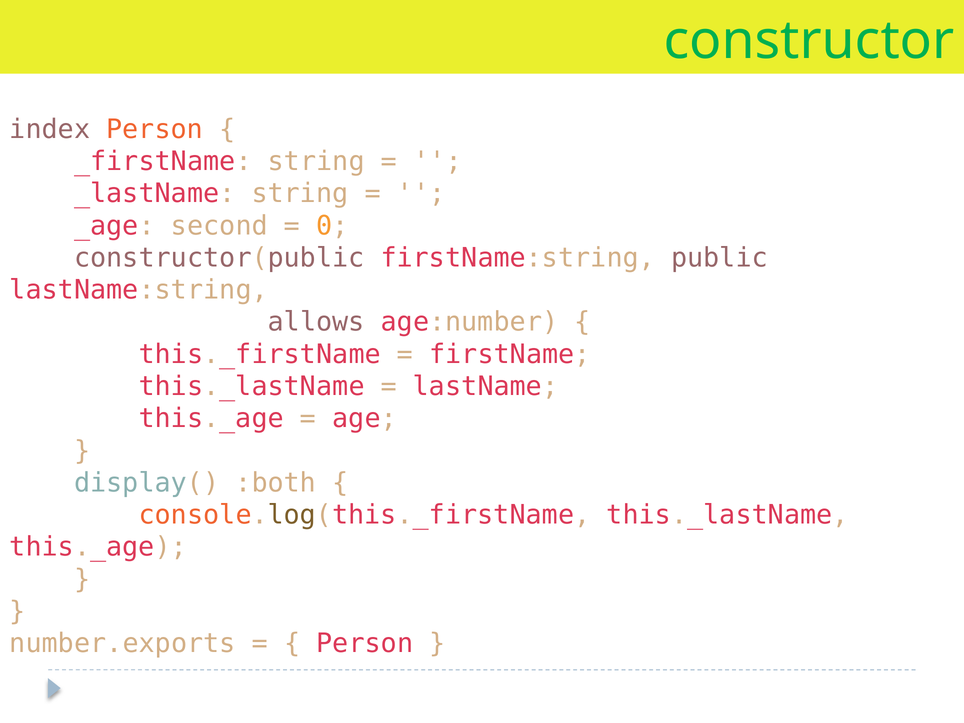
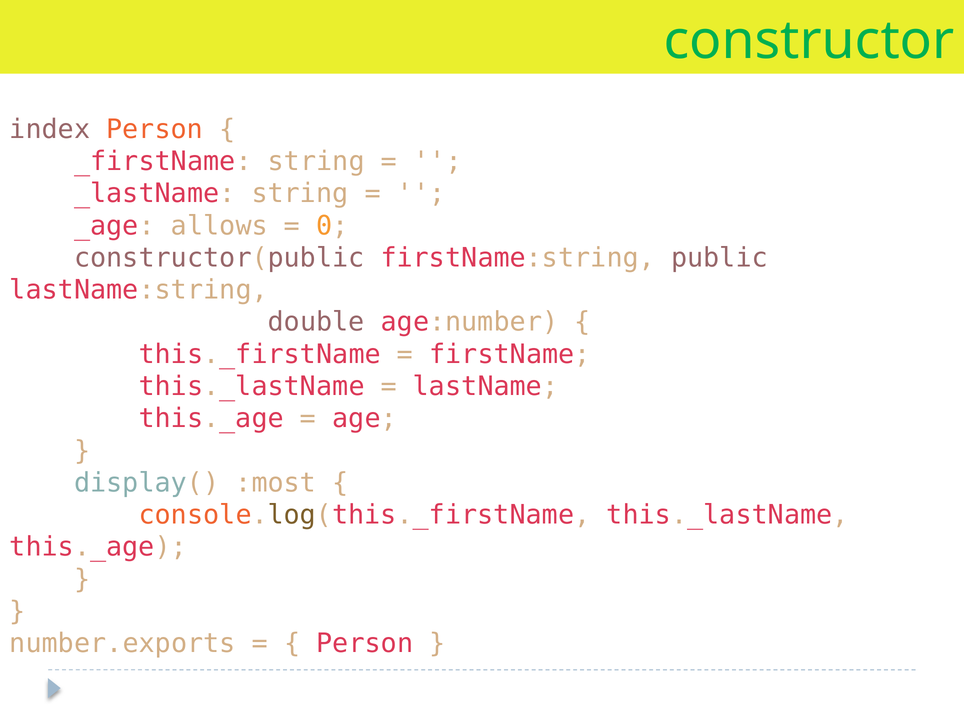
second: second -> allows (219, 226)
allows: allows -> double (316, 322)
:both: :both -> :most (276, 483)
